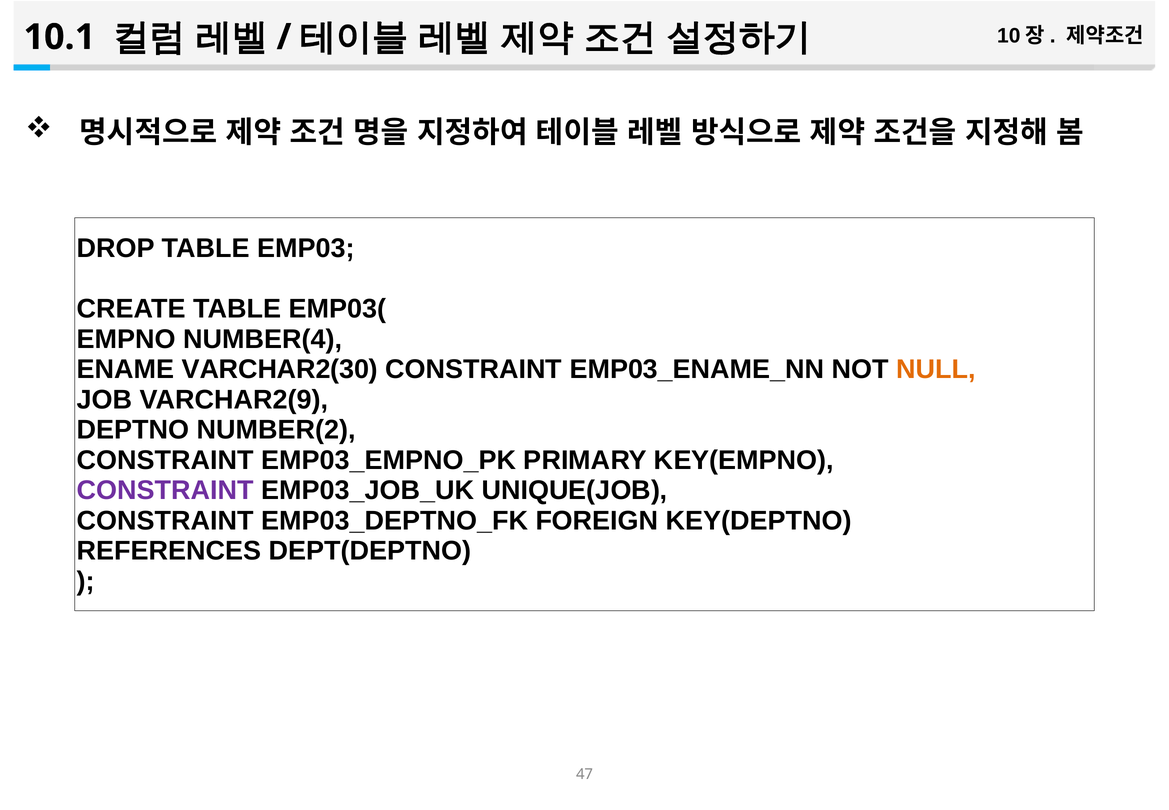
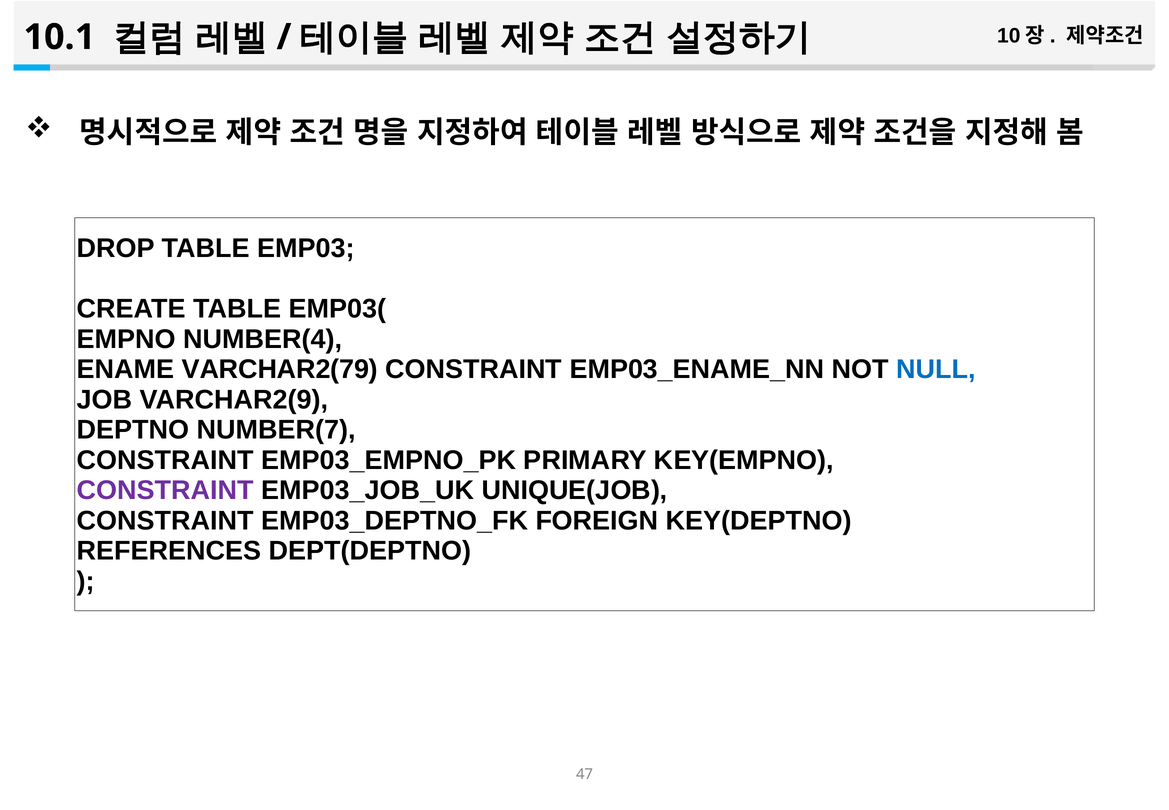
VARCHAR2(30: VARCHAR2(30 -> VARCHAR2(79 (280, 369)
NULL colour: orange -> blue (936, 369)
NUMBER(2: NUMBER(2 -> NUMBER(7 (276, 430)
